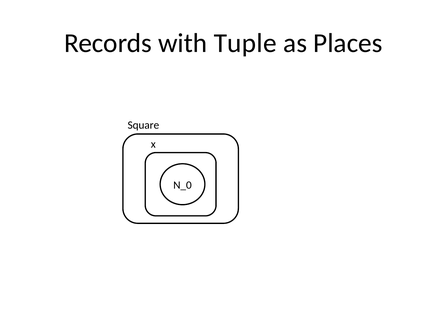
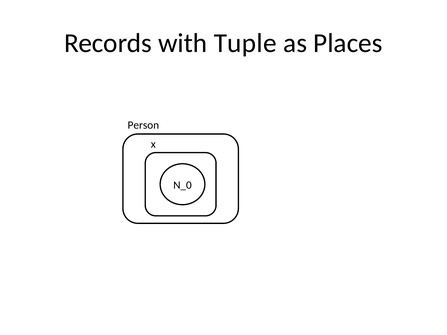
Square: Square -> Person (143, 125)
